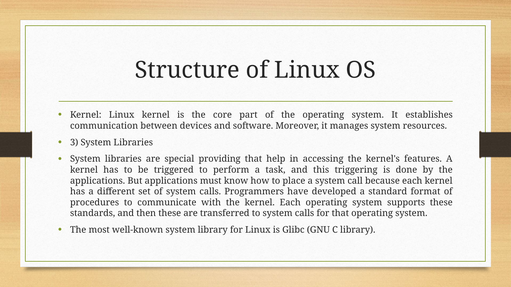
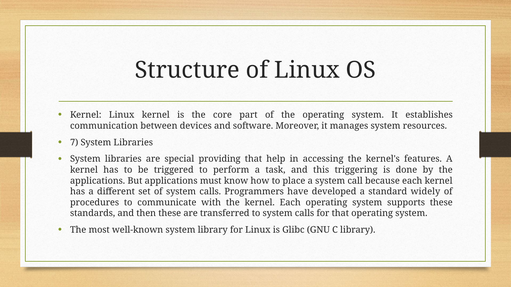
3: 3 -> 7 (74, 143)
format: format -> widely (425, 192)
